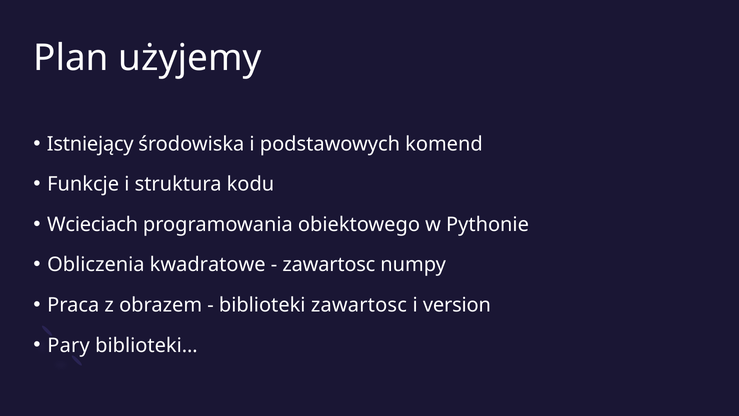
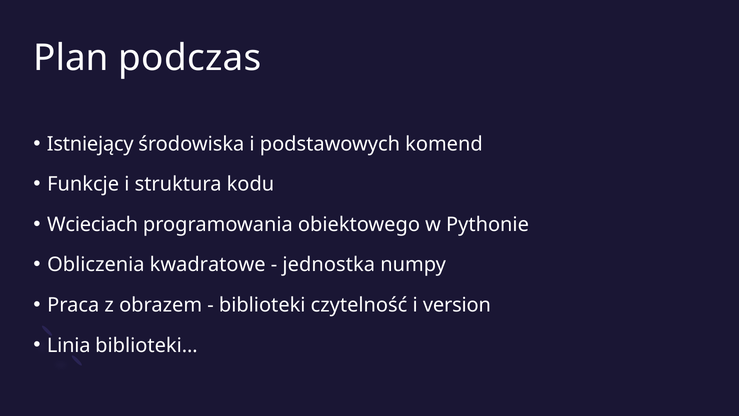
użyjemy: użyjemy -> podczas (190, 58)
zawartosc: zawartosc -> jednostka (329, 265)
biblioteki zawartosc: zawartosc -> czytelność (359, 305)
Pary: Pary -> Linia (69, 345)
